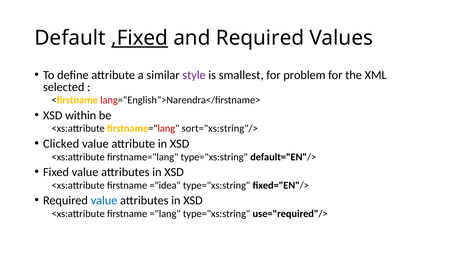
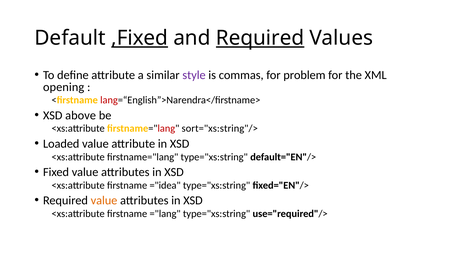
Required underline: none -> present (260, 38)
smallest: smallest -> commas (241, 75)
selected: selected -> opening (64, 87)
within: within -> above (81, 115)
Clicked: Clicked -> Loaded (61, 144)
value colour: blue -> orange (104, 200)
